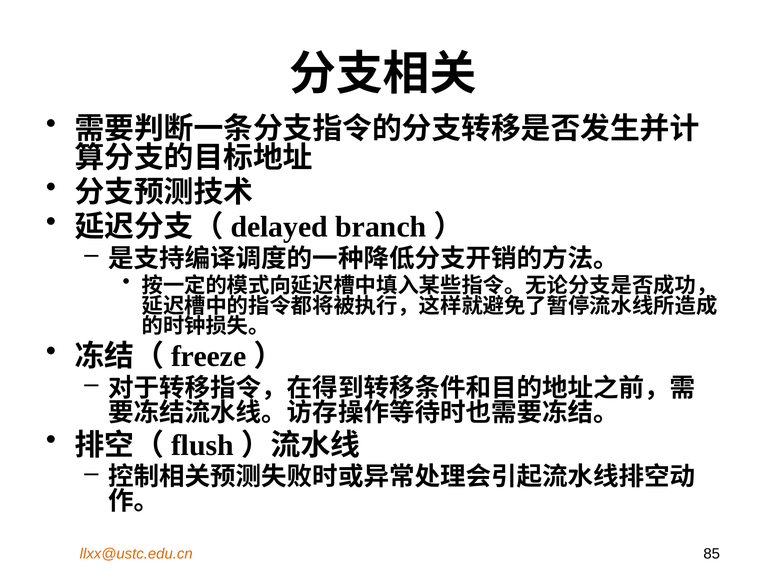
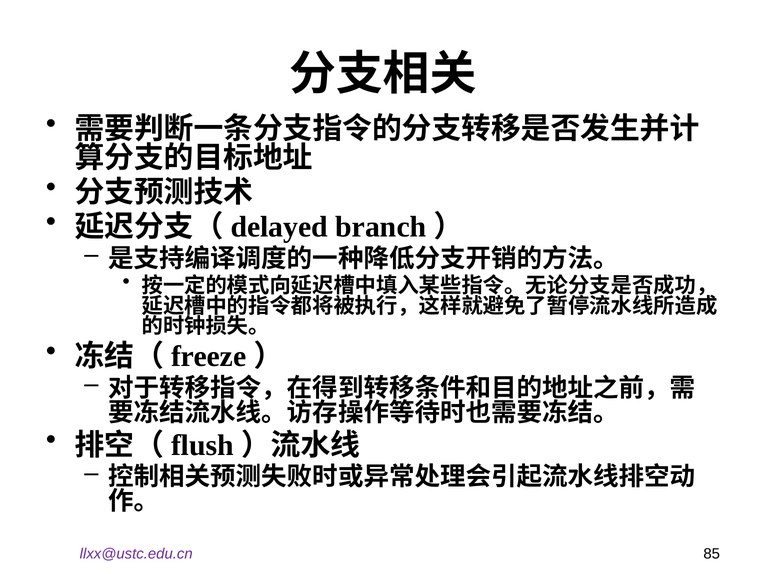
llxx@ustc.edu.cn colour: orange -> purple (136, 554)
